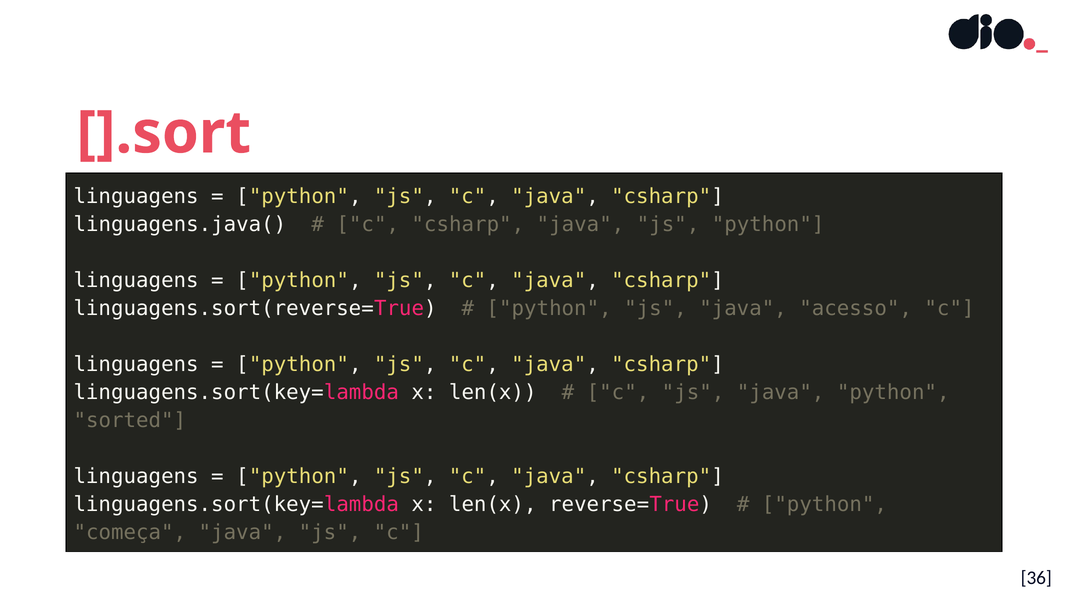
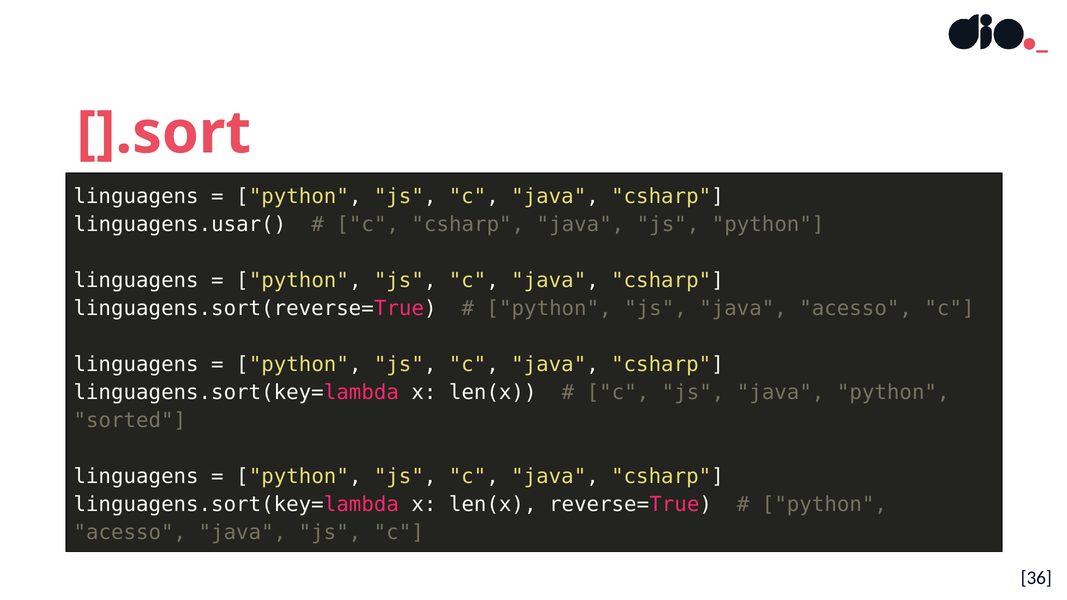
linguagens.java(: linguagens.java( -> linguagens.usar( (180, 224)
começa: começa -> acesso (130, 533)
